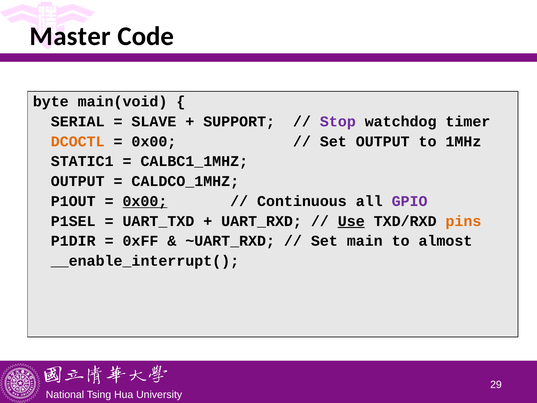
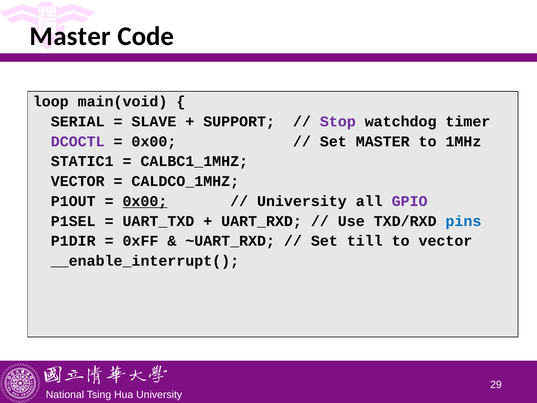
byte: byte -> loop (51, 102)
DCOCTL colour: orange -> purple (78, 141)
Set OUTPUT: OUTPUT -> MASTER (383, 141)
OUTPUT: OUTPUT -> VECTOR (78, 181)
Continuous: Continuous -> University (302, 201)
Use underline: present -> none (351, 221)
pins colour: orange -> blue (463, 221)
main: main -> till (365, 241)
to almost: almost -> vector (445, 241)
